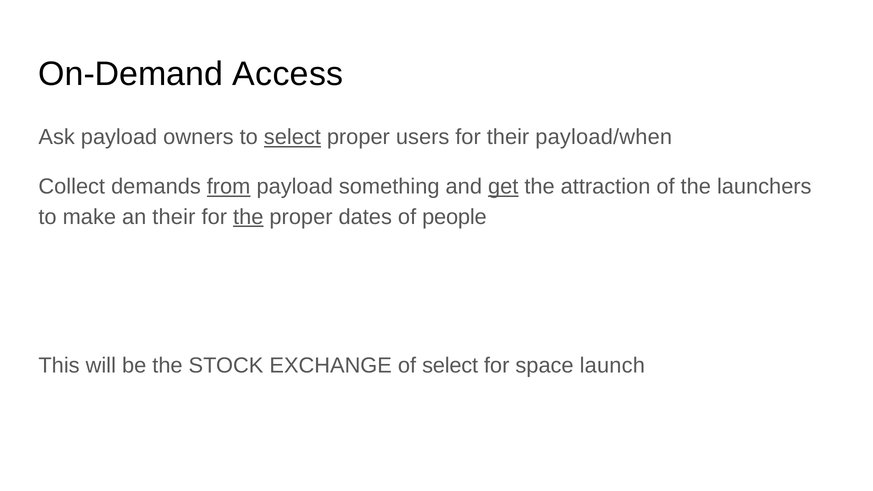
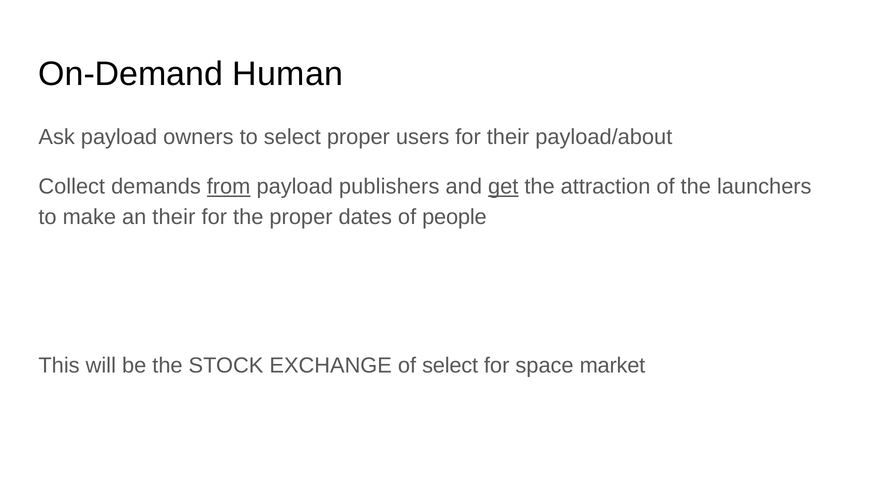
Access: Access -> Human (288, 74)
select underline: present -> none (292, 137)
payload/when: payload/when -> payload/about (604, 137)
something: something -> publishers (389, 187)
the underline: present -> none (248, 217)
launch: launch -> market (612, 365)
